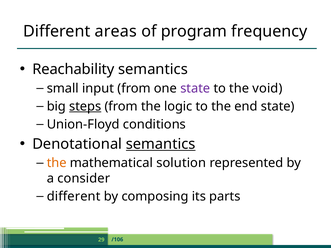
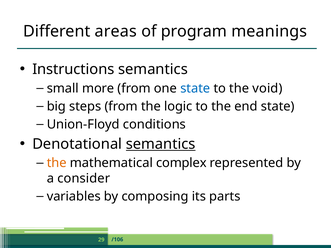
frequency: frequency -> meanings (269, 31)
Reachability: Reachability -> Instructions (73, 69)
input: input -> more (98, 88)
state colour: purple -> blue (195, 88)
steps underline: present -> none (85, 106)
solution: solution -> complex (181, 163)
different: different -> variables (74, 197)
